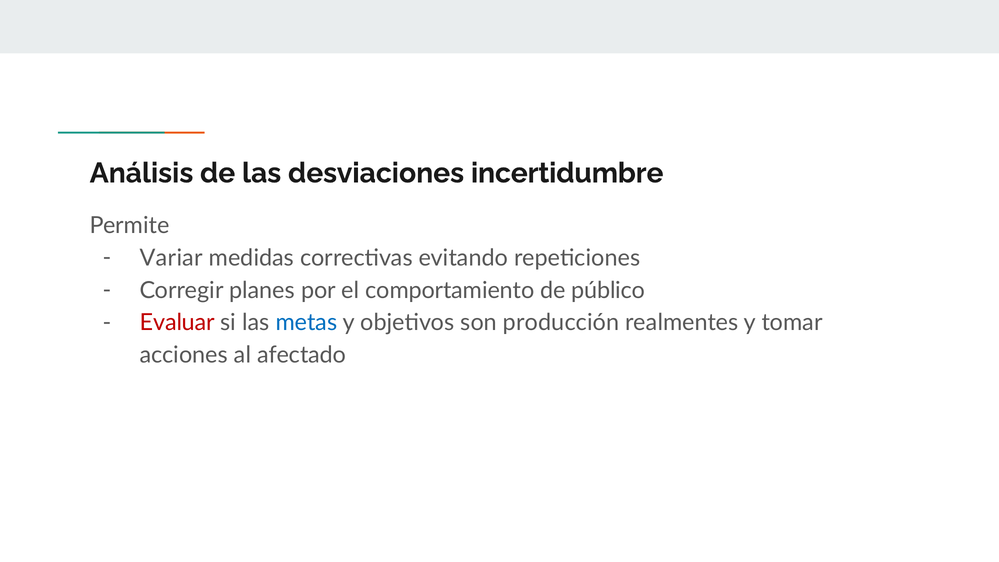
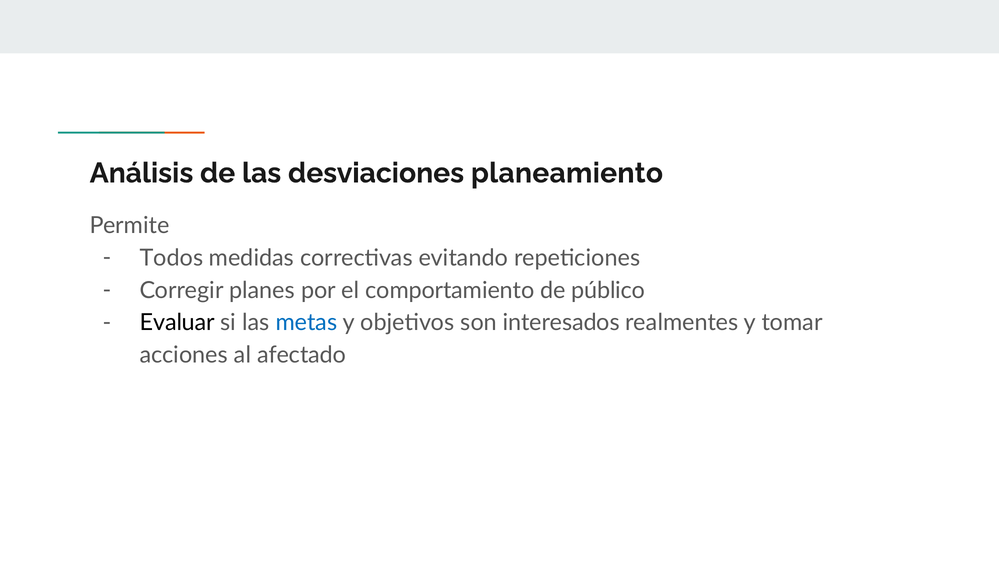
incertidumbre: incertidumbre -> planeamiento (567, 173)
Variar: Variar -> Todos (171, 258)
Evaluar colour: red -> black (177, 323)
producción: producción -> interesados (561, 323)
